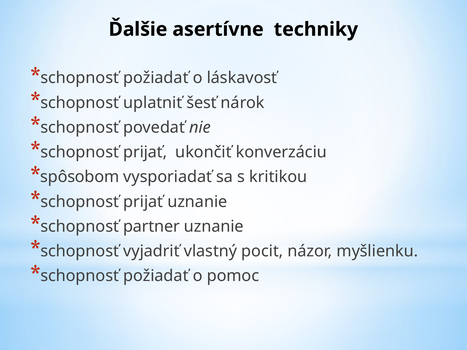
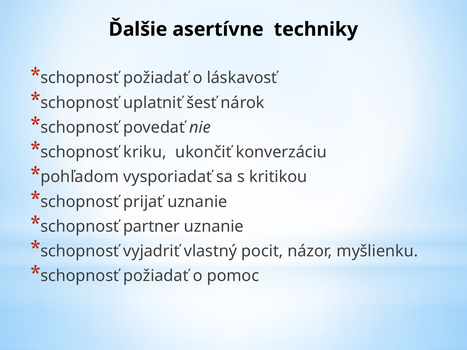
prijať: prijať -> kriku (145, 152)
spôsobom: spôsobom -> pohľadom (80, 177)
